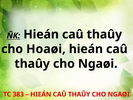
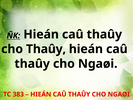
cho Hoaøi: Hoaøi -> Thaûy (46, 49)
